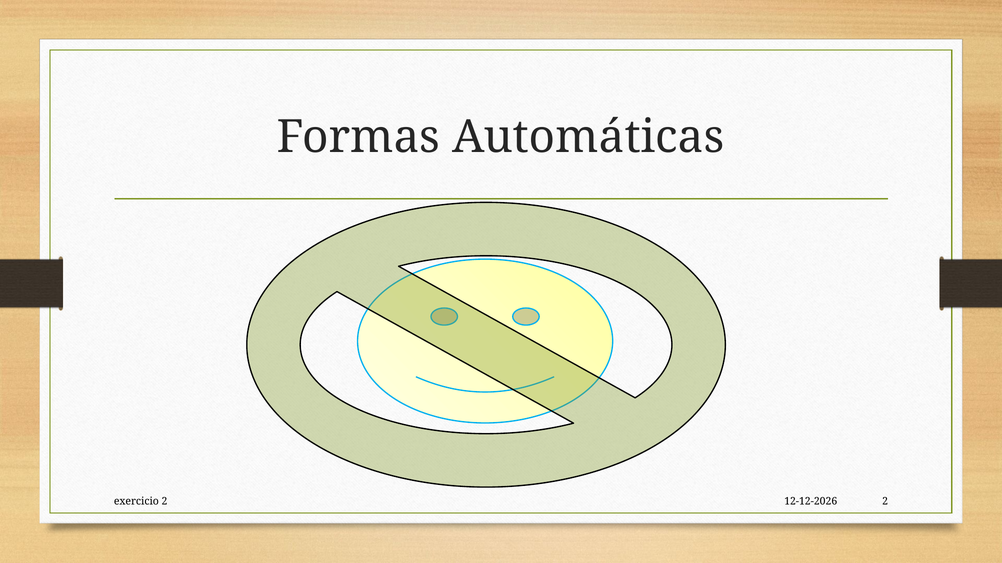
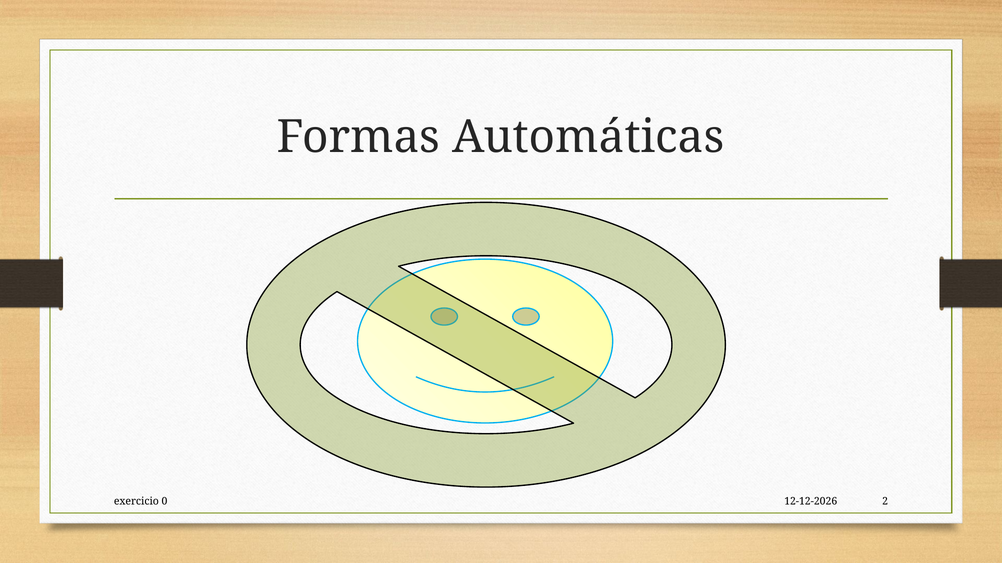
exercicio 2: 2 -> 0 (164, 502)
